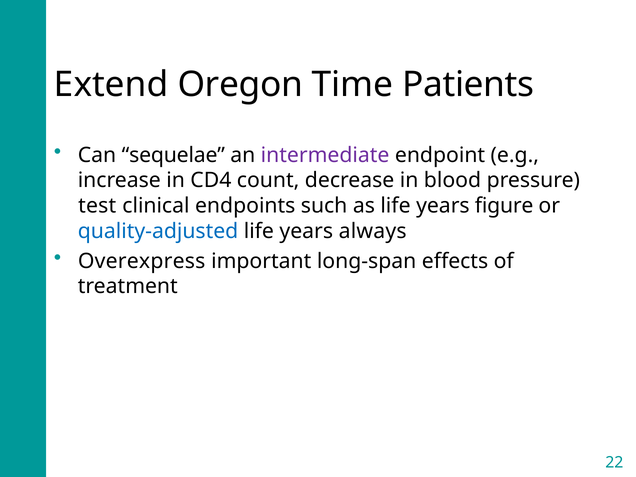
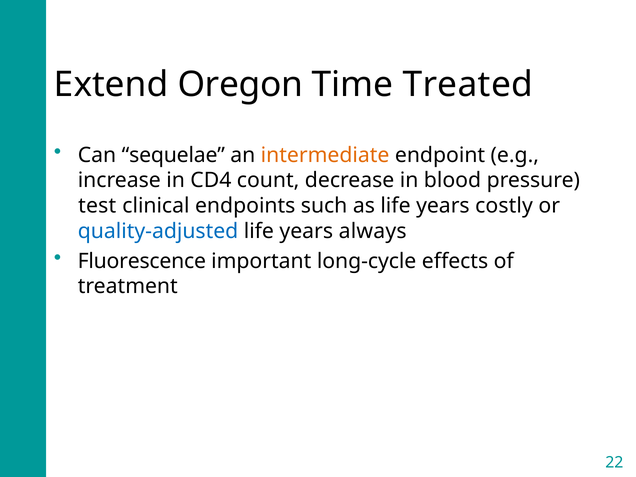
Patients: Patients -> Treated (468, 85)
intermediate colour: purple -> orange (325, 155)
figure: figure -> costly (504, 206)
Overexpress: Overexpress -> Fluorescence (142, 261)
long-span: long-span -> long-cycle (367, 261)
